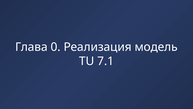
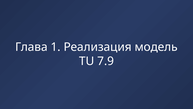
0: 0 -> 1 (56, 47)
7.1: 7.1 -> 7.9 (106, 61)
